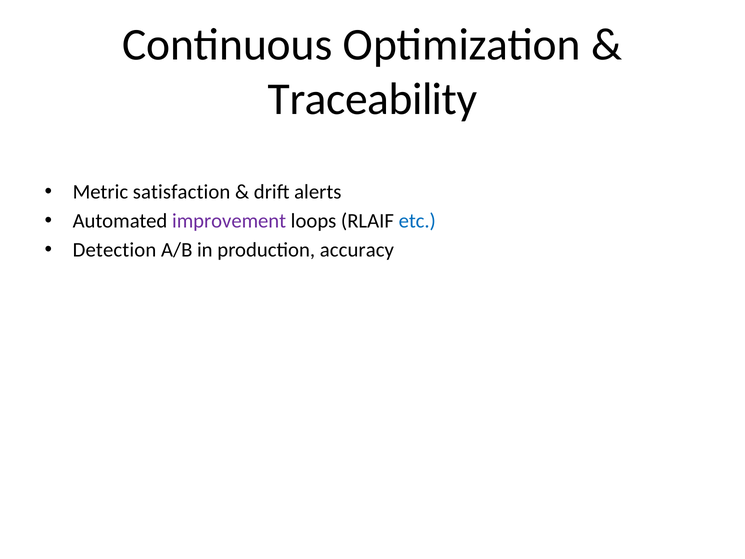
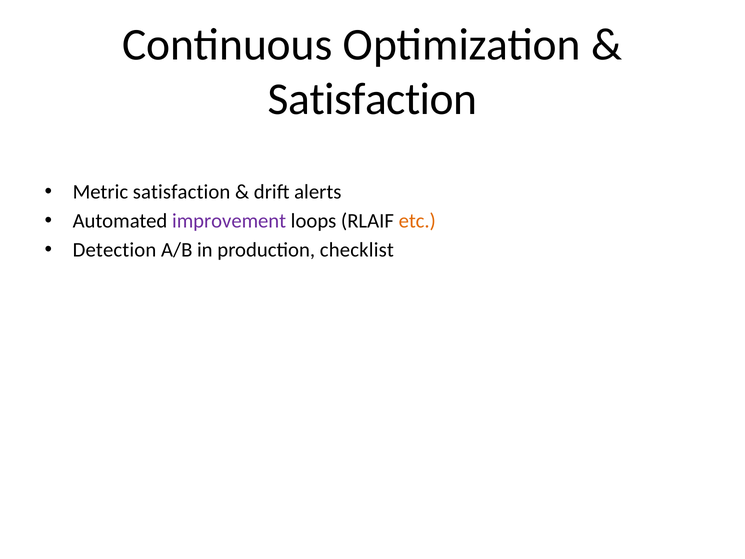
Traceability: Traceability -> Satisfaction (373, 99)
etc colour: blue -> orange (417, 221)
accuracy: accuracy -> checklist (357, 250)
